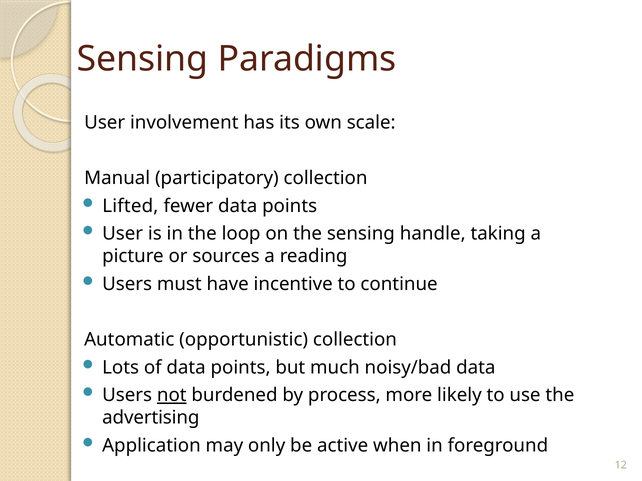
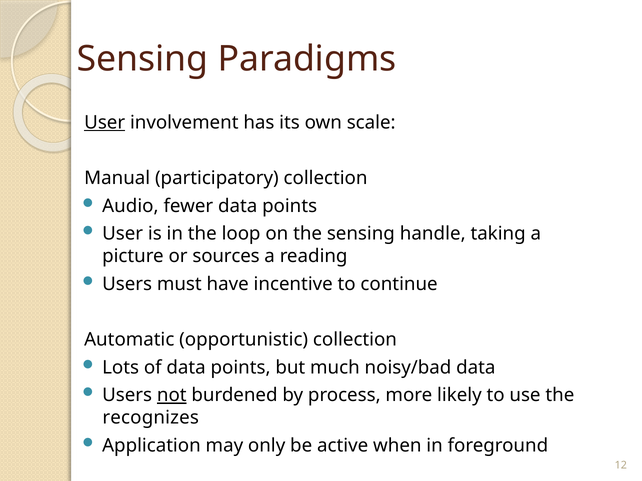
User underline: none -> present (105, 123)
Lifted: Lifted -> Audio (130, 206)
advertising: advertising -> recognizes (151, 418)
